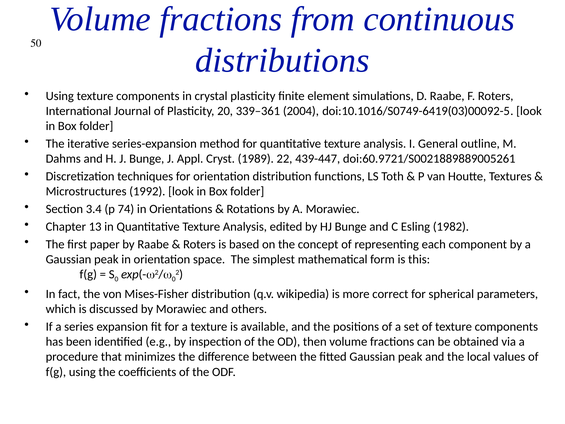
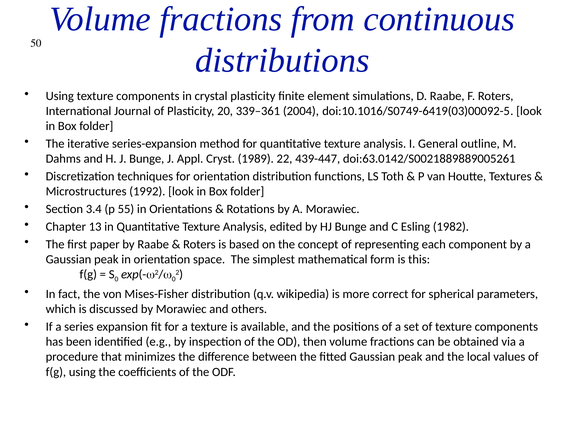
doi:60.9721/S0021889889005261: doi:60.9721/S0021889889005261 -> doi:63.0142/S0021889889005261 (429, 159)
74: 74 -> 55 (126, 209)
